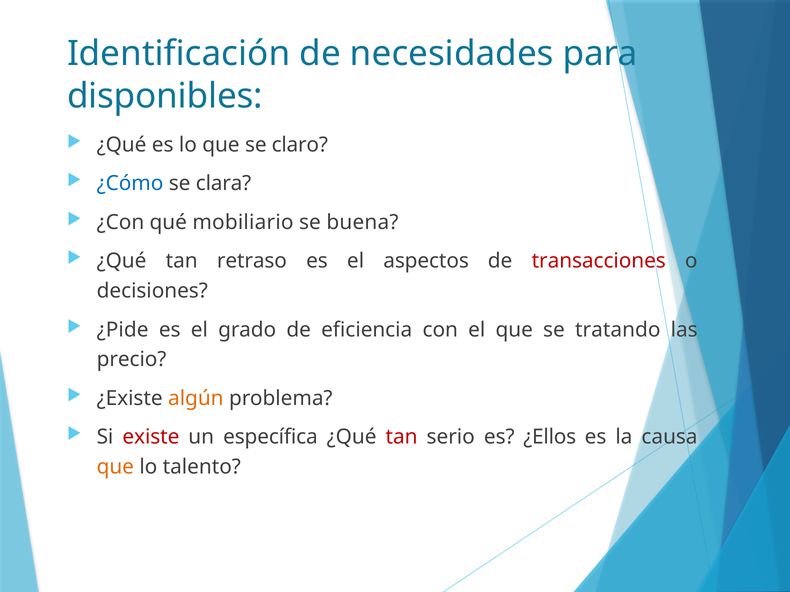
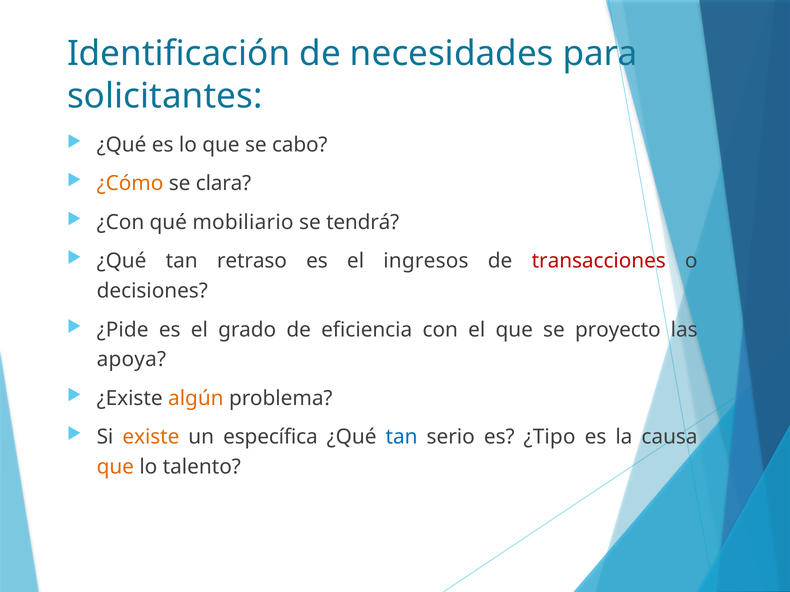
disponibles: disponibles -> solicitantes (165, 96)
claro: claro -> cabo (300, 145)
¿Cómo colour: blue -> orange (130, 184)
buena: buena -> tendrá (363, 222)
aspectos: aspectos -> ingresos (426, 261)
tratando: tratando -> proyecto (618, 330)
precio: precio -> apoya (131, 360)
existe colour: red -> orange (151, 437)
tan colour: red -> blue (402, 437)
¿Ellos: ¿Ellos -> ¿Tipo (550, 437)
